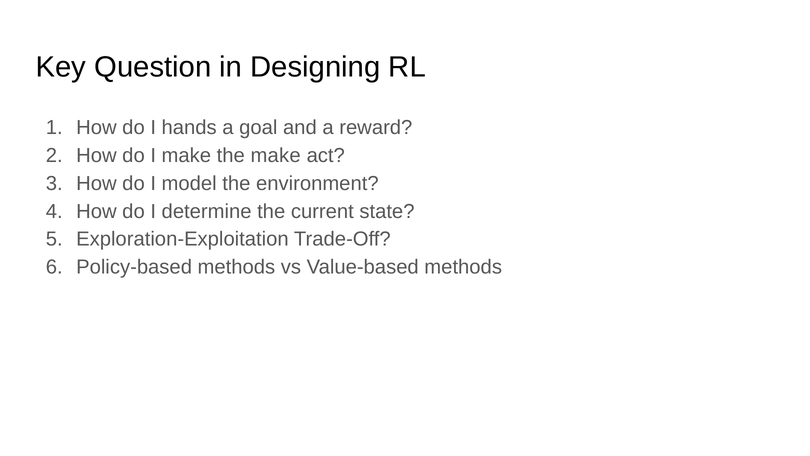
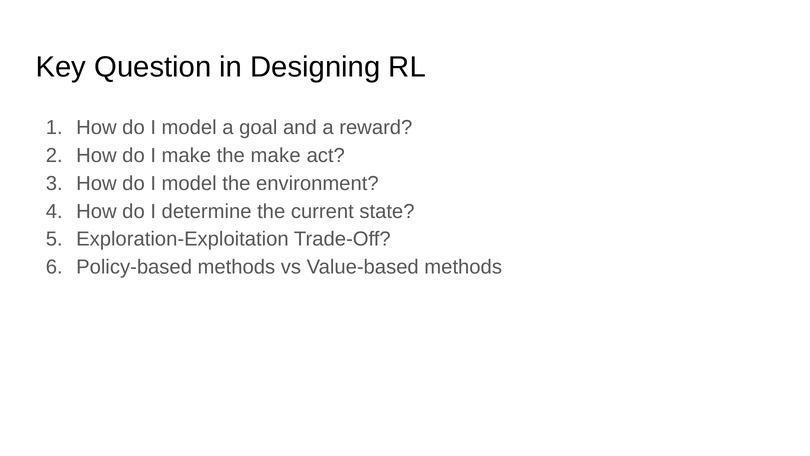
hands: hands -> model (189, 127)
